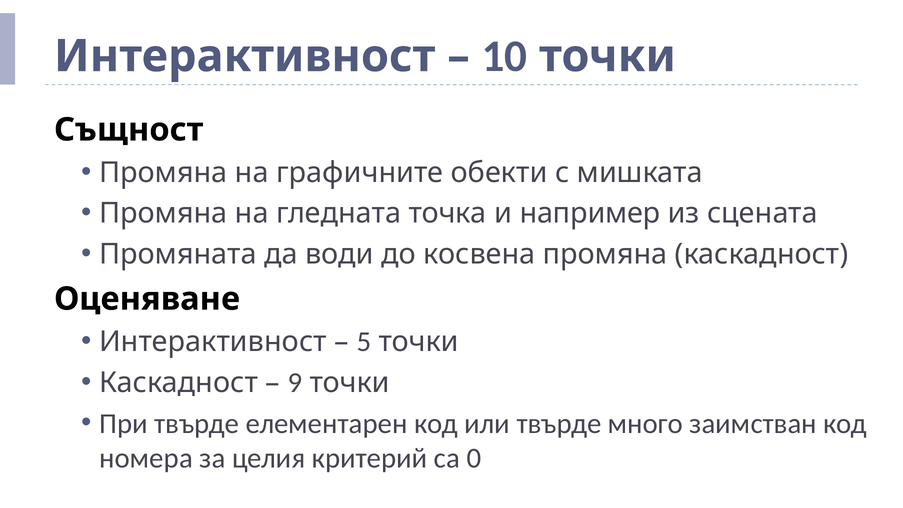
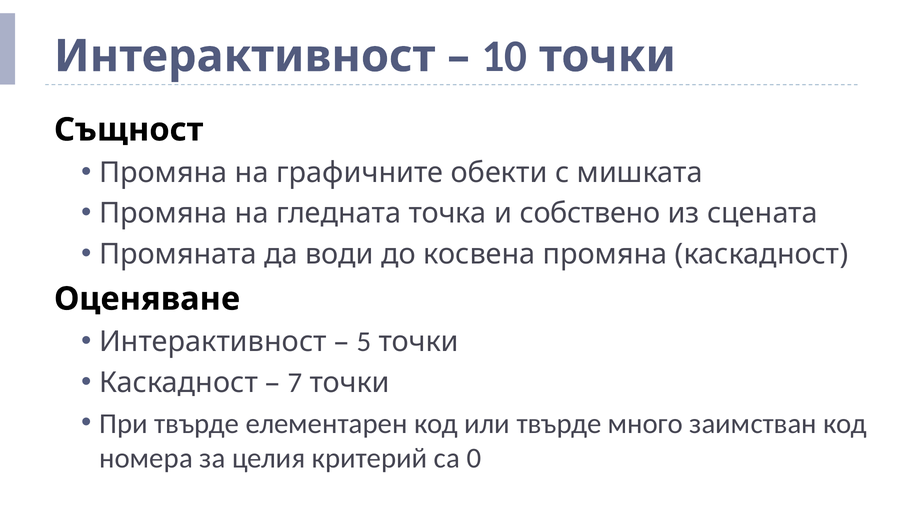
например: например -> собствено (590, 213)
9: 9 -> 7 (295, 383)
